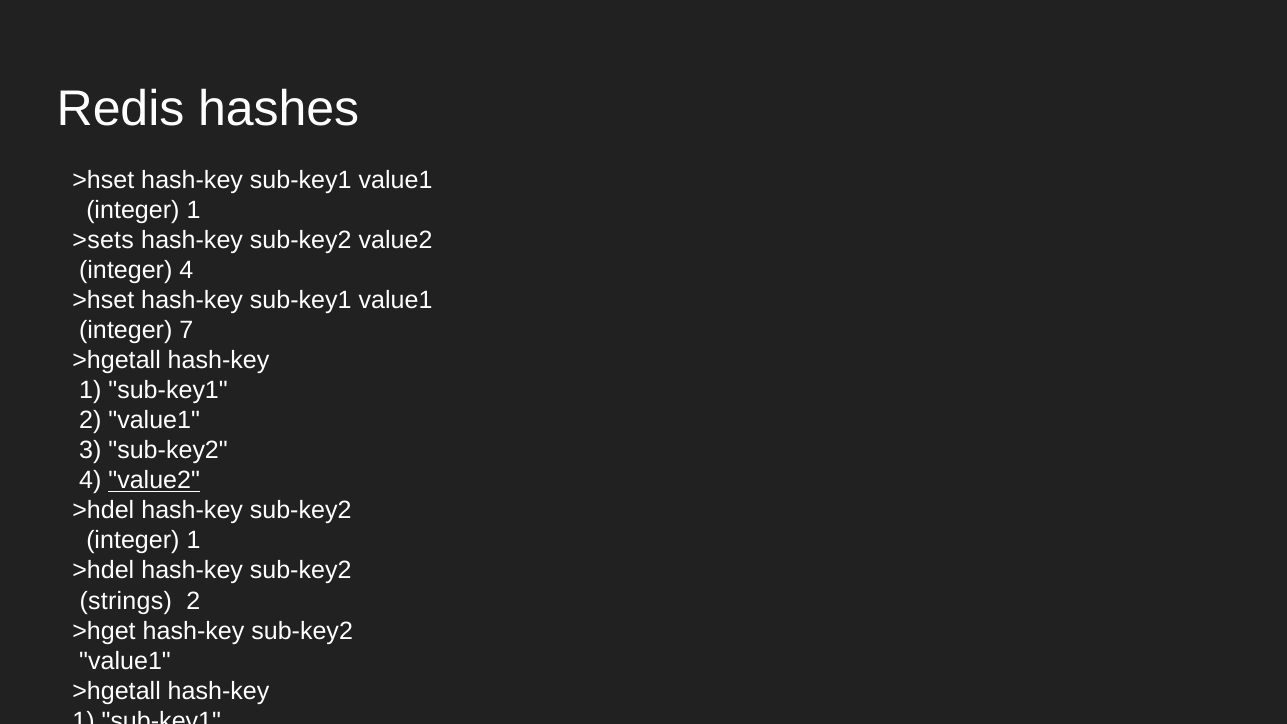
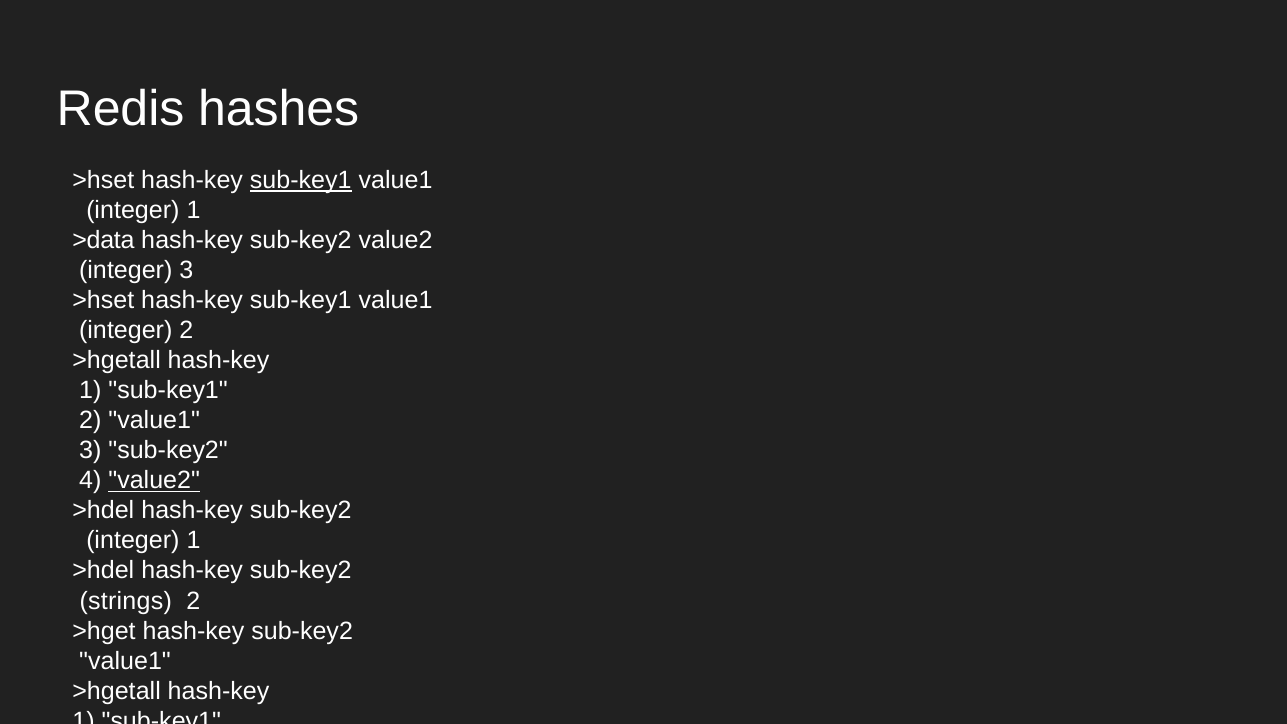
sub-key1 underline: none -> present (301, 180)
>sets: >sets -> >data (103, 240)
integer 4: 4 -> 3 (186, 270)
integer 7: 7 -> 2 (186, 330)
